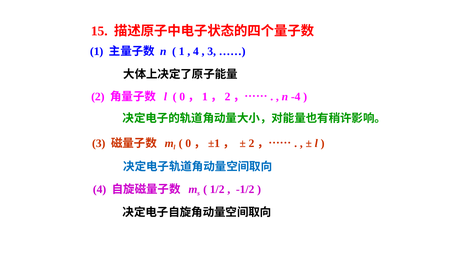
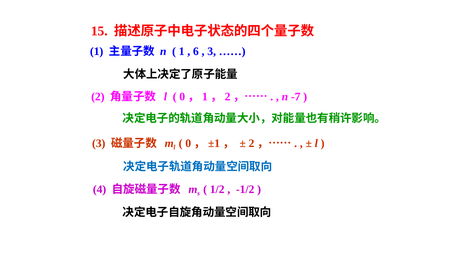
4: 4 -> 6 (196, 51)
-4: -4 -> -7 (296, 97)
